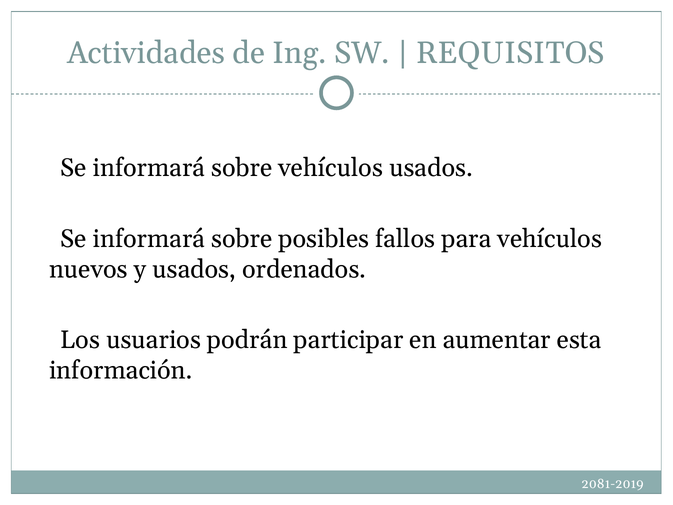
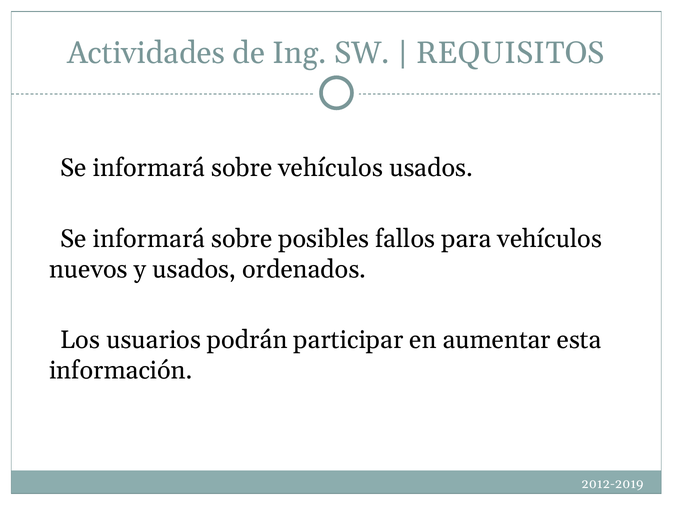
2081-2019: 2081-2019 -> 2012-2019 (613, 484)
